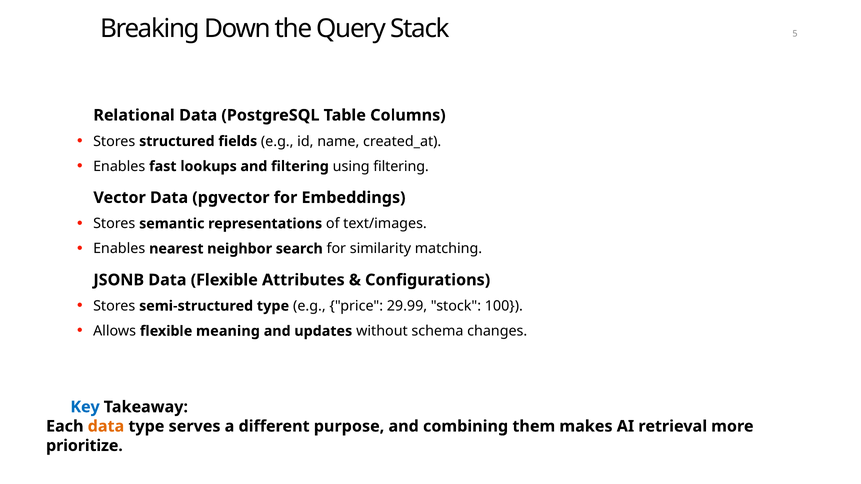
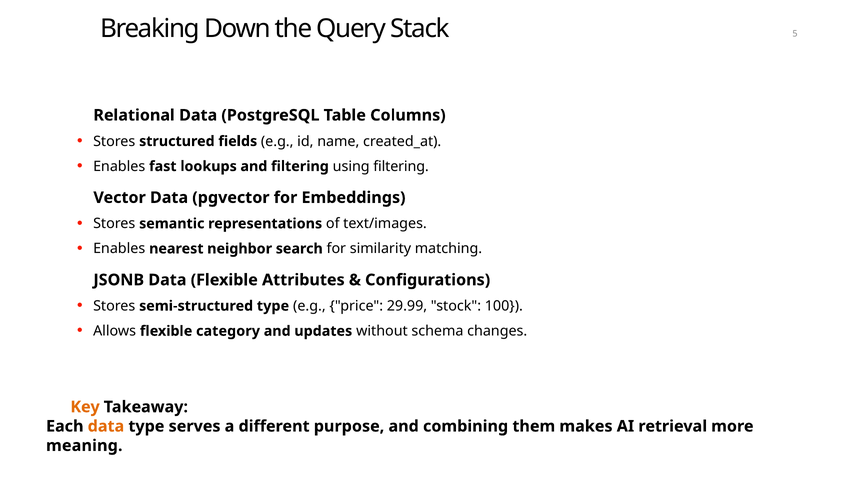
meaning: meaning -> category (228, 331)
Key colour: blue -> orange (85, 407)
prioritize: prioritize -> meaning (84, 446)
